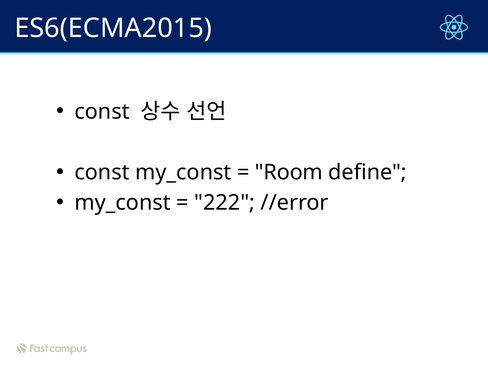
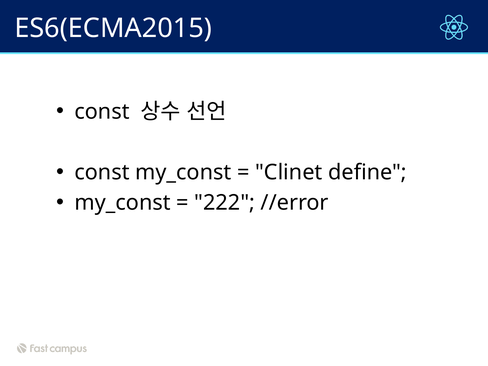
Room: Room -> Clinet (289, 172)
